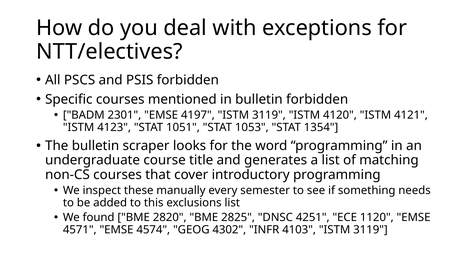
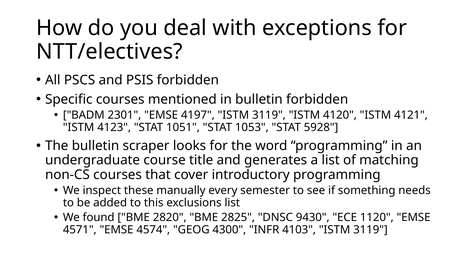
1354: 1354 -> 5928 (321, 128)
4251: 4251 -> 9430 (313, 218)
4302: 4302 -> 4300 (229, 230)
